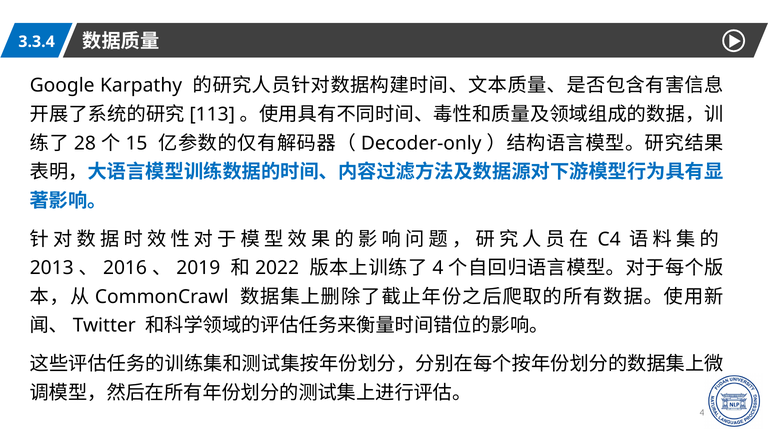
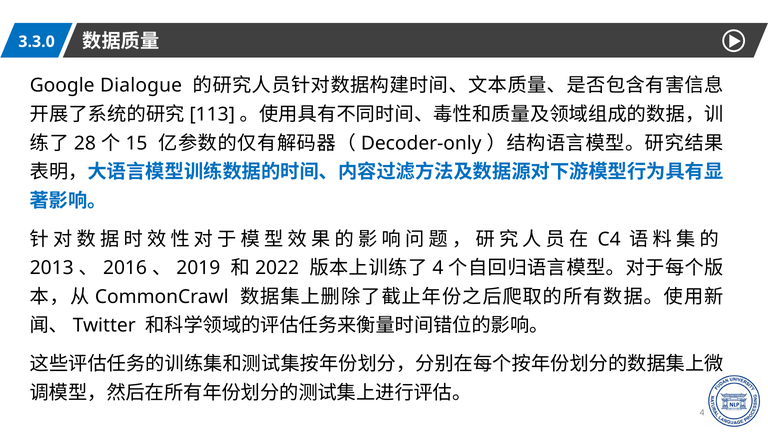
3.3.4: 3.3.4 -> 3.3.0 (37, 42)
Karpathy: Karpathy -> Dialogue (141, 86)
